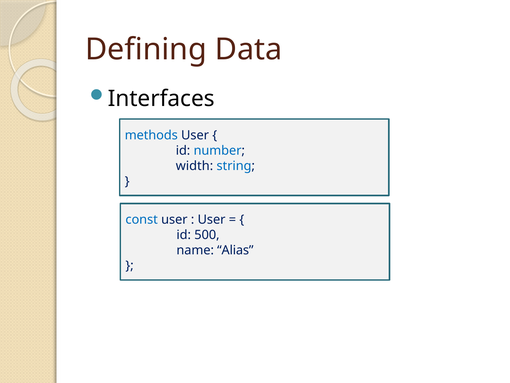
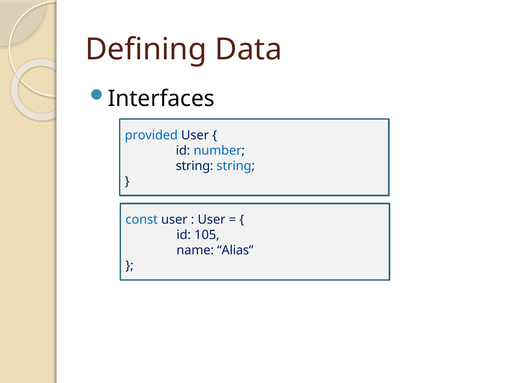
methods: methods -> provided (151, 135)
width: width -> string (195, 166)
500: 500 -> 105 (207, 235)
